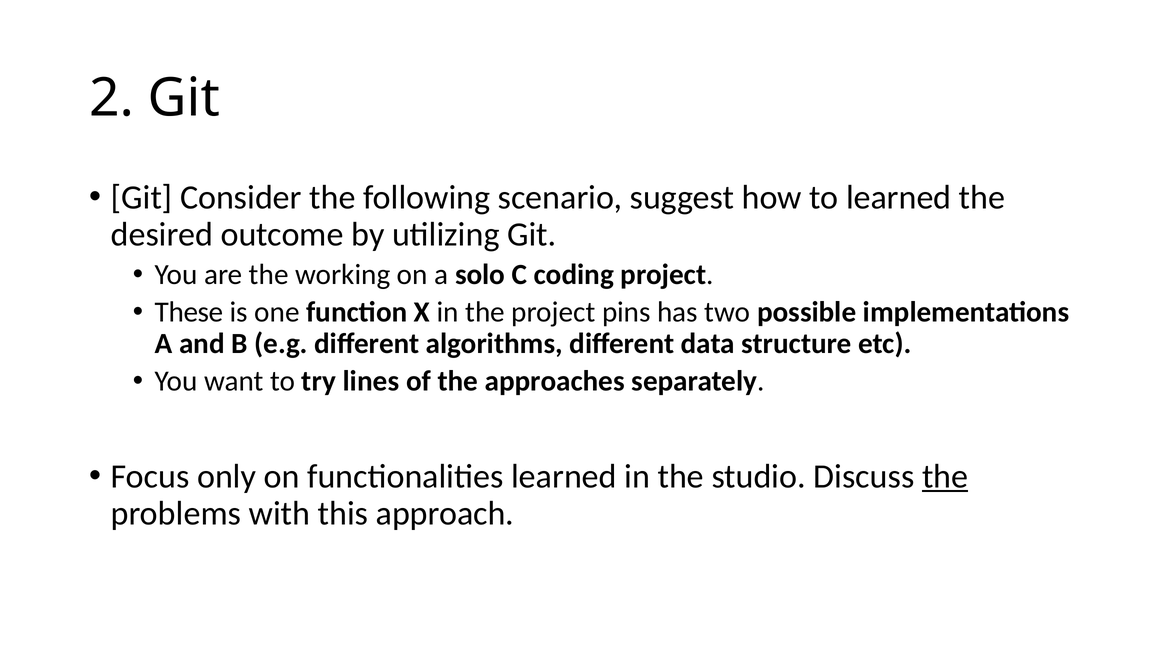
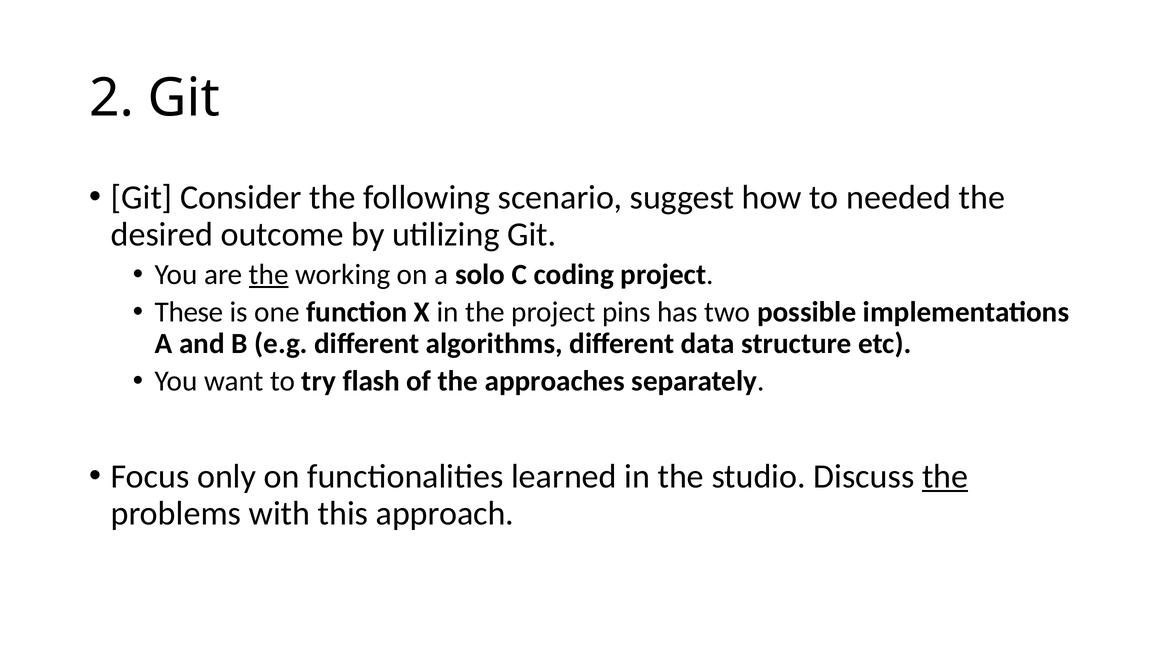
to learned: learned -> needed (899, 197)
the underline: none -> present (269, 275)
lines: lines -> flash (371, 381)
